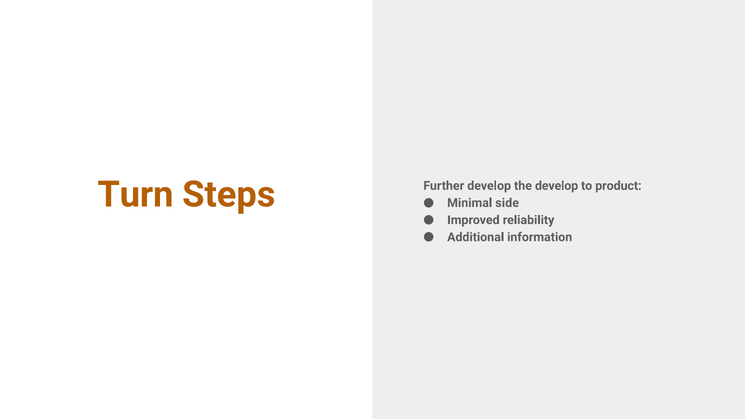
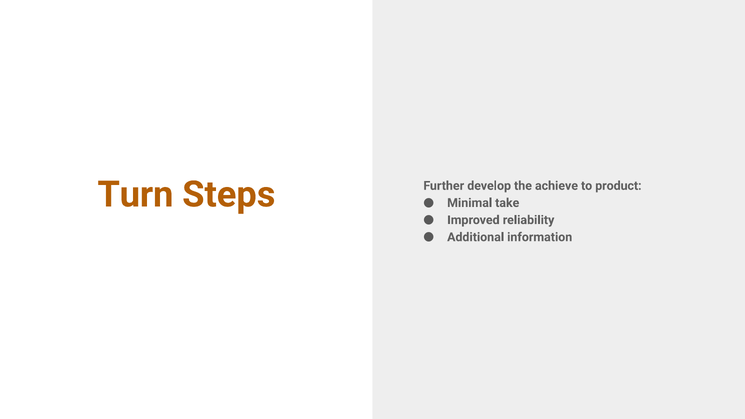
the develop: develop -> achieve (557, 186)
side: side -> take (507, 203)
